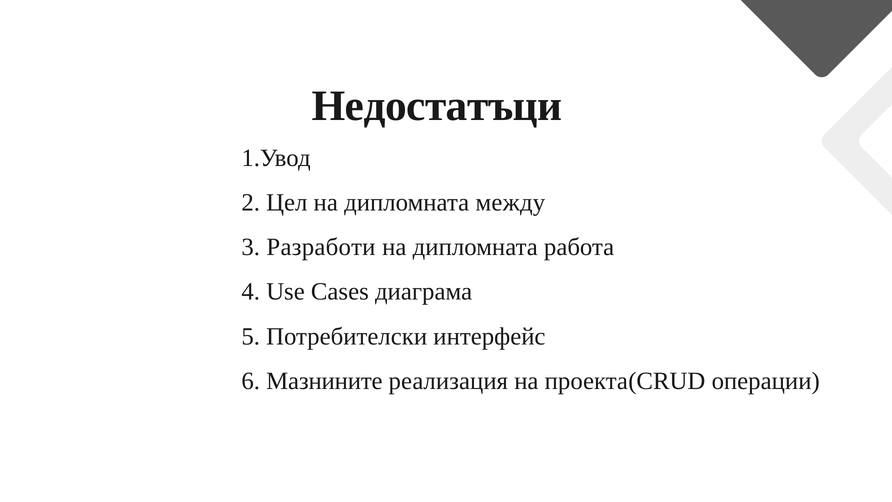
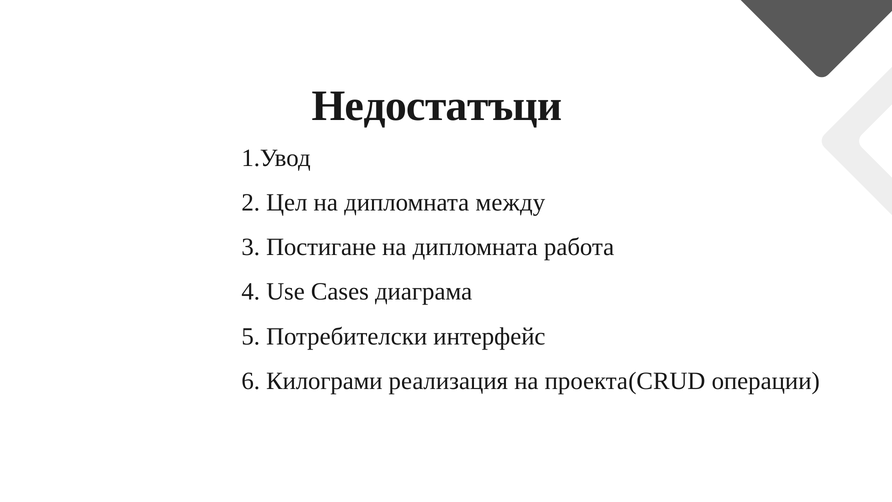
Разработи: Разработи -> Постигане (321, 247)
Мазнините: Мазнините -> Килограми (324, 381)
